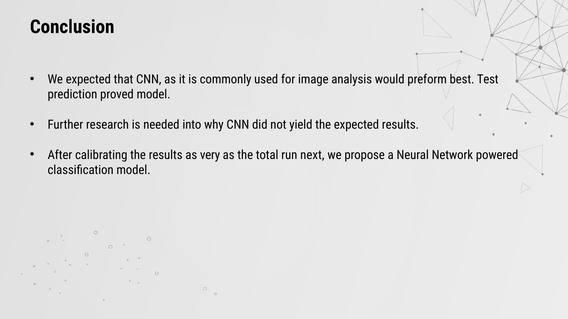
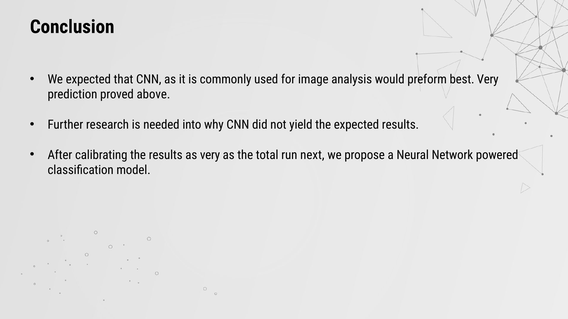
best Test: Test -> Very (488, 79)
proved model: model -> above (153, 95)
